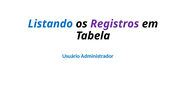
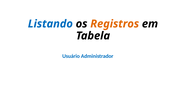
Registros colour: purple -> orange (115, 24)
